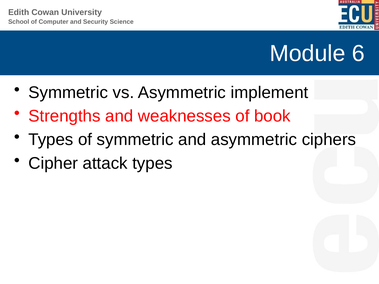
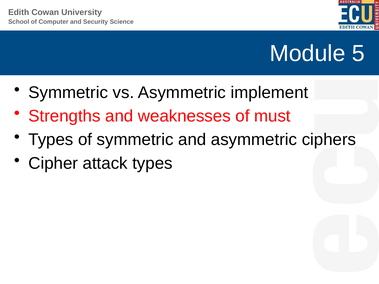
6: 6 -> 5 (358, 54)
book: book -> must (272, 116)
